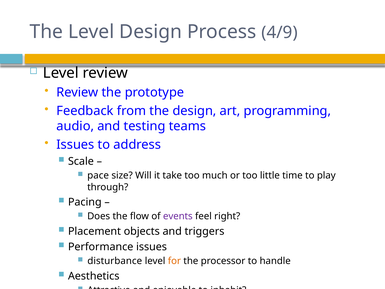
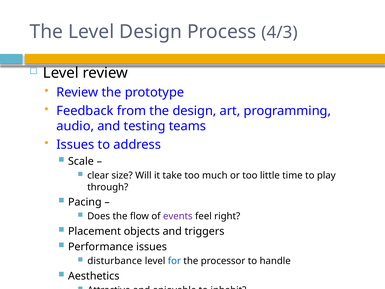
4/9: 4/9 -> 4/3 (280, 33)
pace: pace -> clear (98, 175)
for colour: orange -> blue (174, 261)
